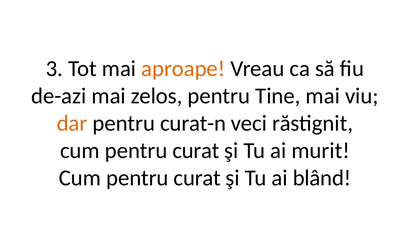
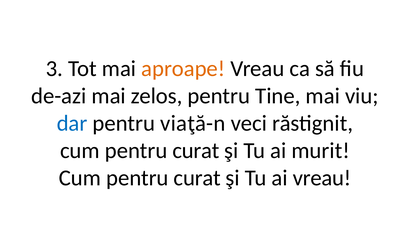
dar colour: orange -> blue (72, 123)
curat-n: curat-n -> viaţă-n (193, 123)
ai blând: blând -> vreau (322, 178)
